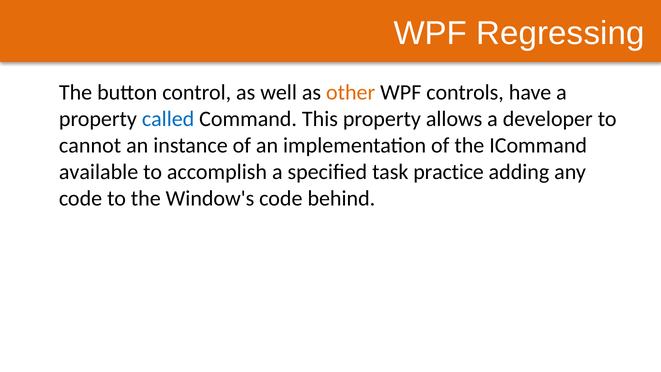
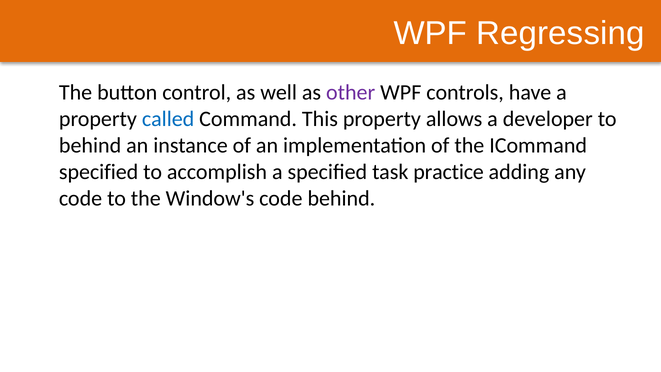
other colour: orange -> purple (351, 92)
cannot: cannot -> behind (90, 145)
available: available -> specified (99, 172)
